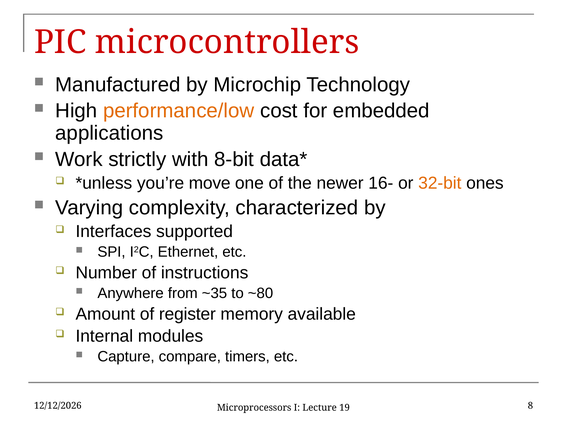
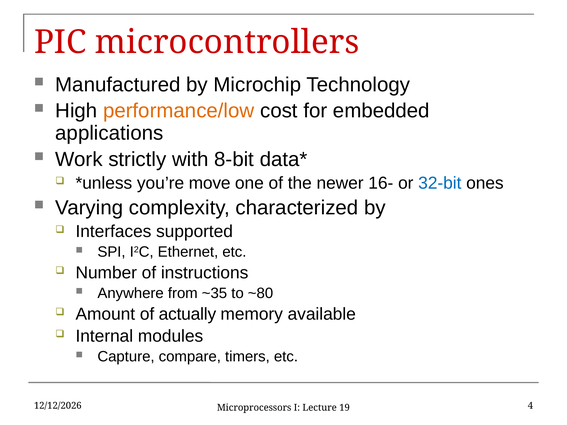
32-bit colour: orange -> blue (440, 183)
register: register -> actually (187, 314)
8: 8 -> 4 (530, 406)
